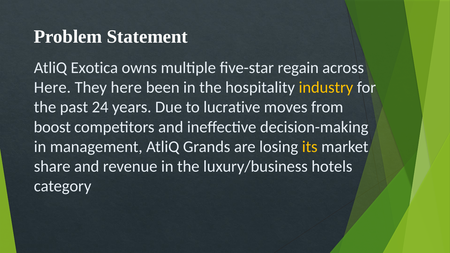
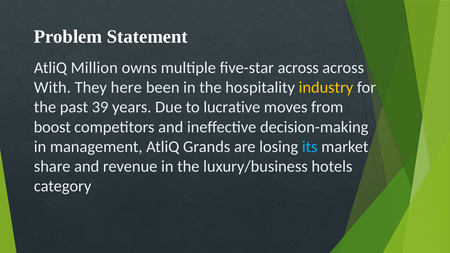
Exotica: Exotica -> Million (94, 68)
five-star regain: regain -> across (298, 68)
Here: Here -> With (52, 88)
24: 24 -> 39 (100, 107)
its colour: yellow -> light blue (310, 147)
